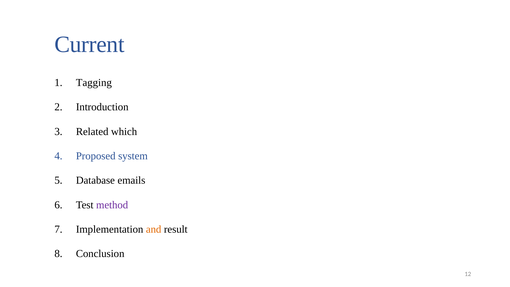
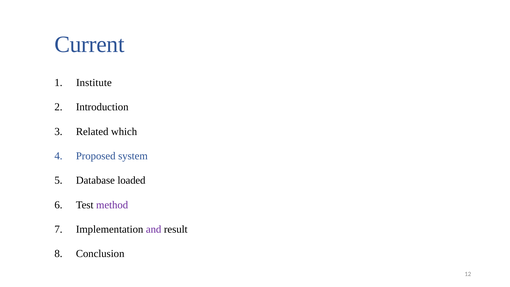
Tagging: Tagging -> Institute (94, 83)
emails: emails -> loaded (131, 180)
and colour: orange -> purple (154, 229)
